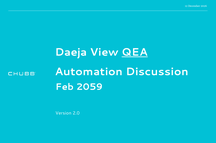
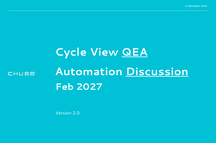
Daeja: Daeja -> Cycle (71, 52)
Discussion underline: none -> present (157, 72)
2059: 2059 -> 2027 (90, 87)
